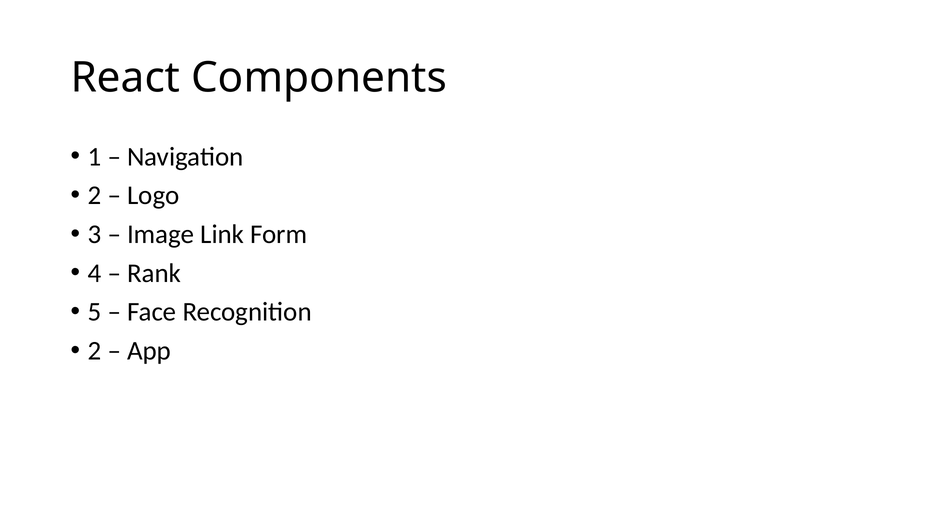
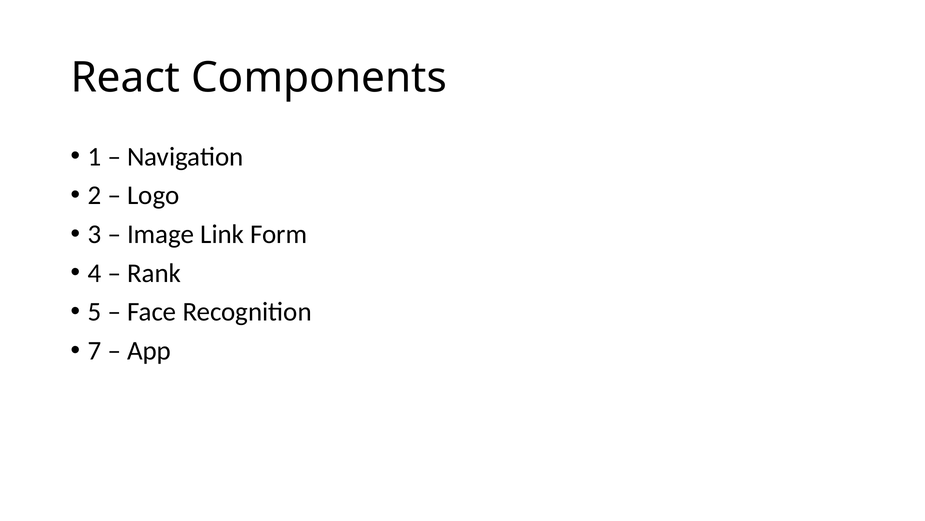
2: 2 -> 7 (95, 350)
